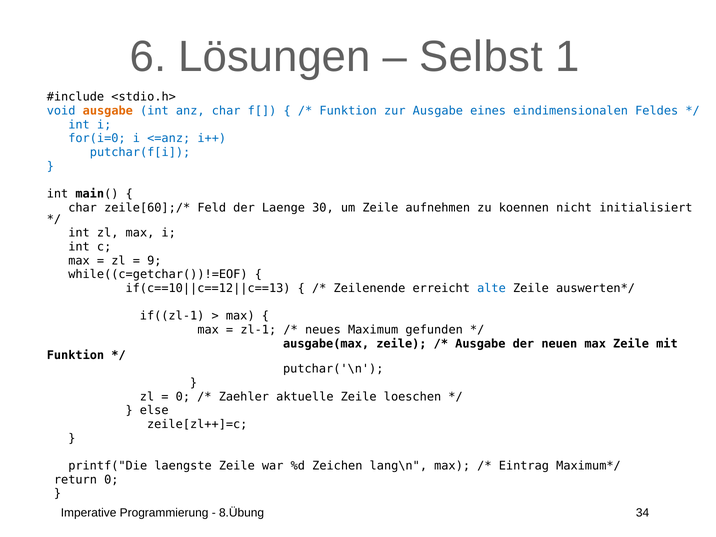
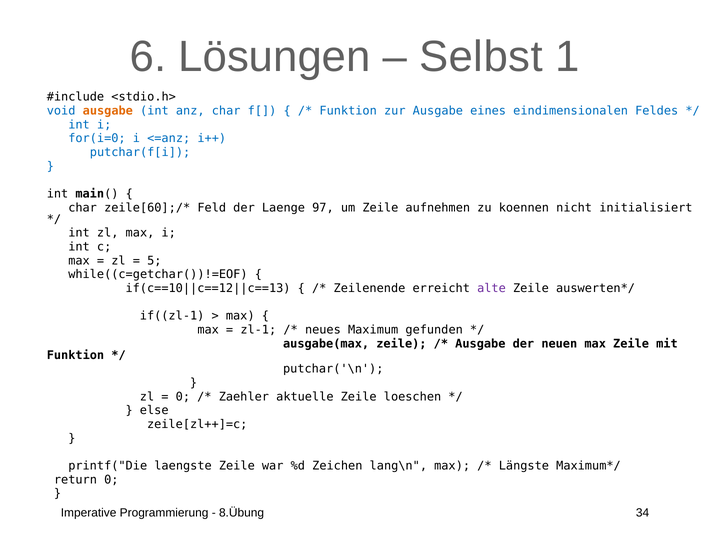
30: 30 -> 97 (323, 208)
9: 9 -> 5 (154, 261)
alte colour: blue -> purple (491, 288)
Eintrag: Eintrag -> Längste (524, 466)
